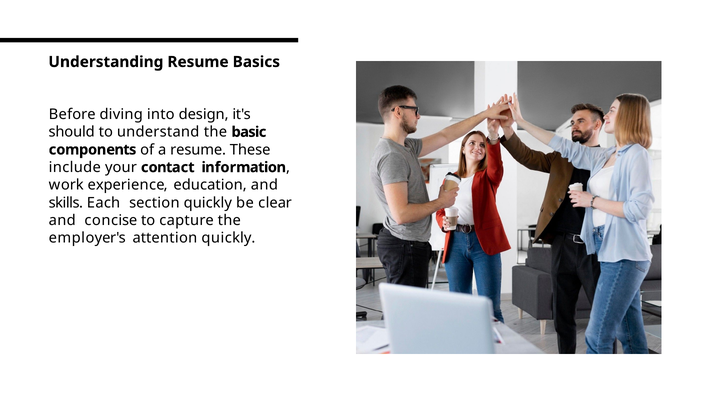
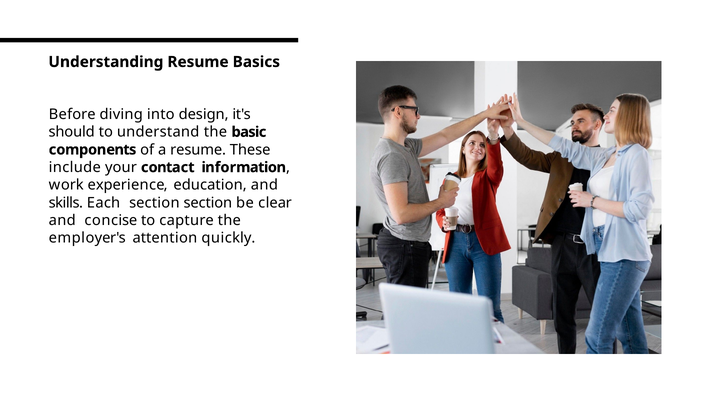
section quickly: quickly -> section (208, 203)
